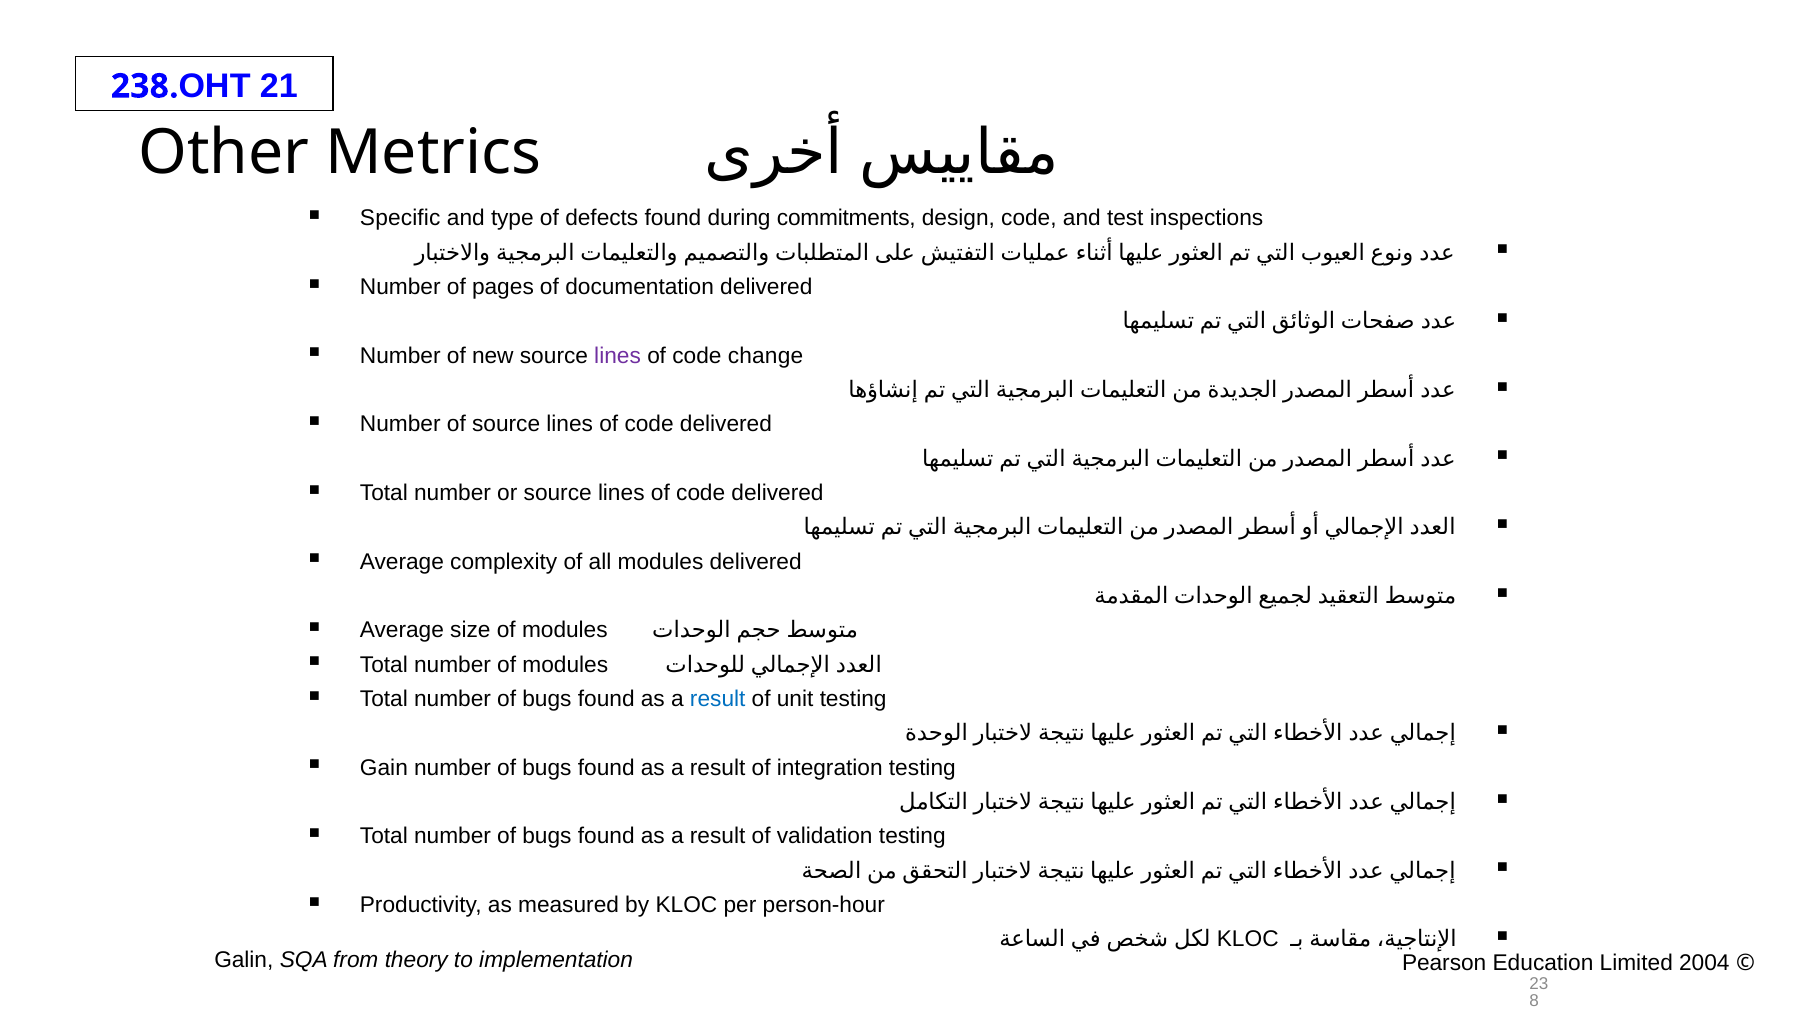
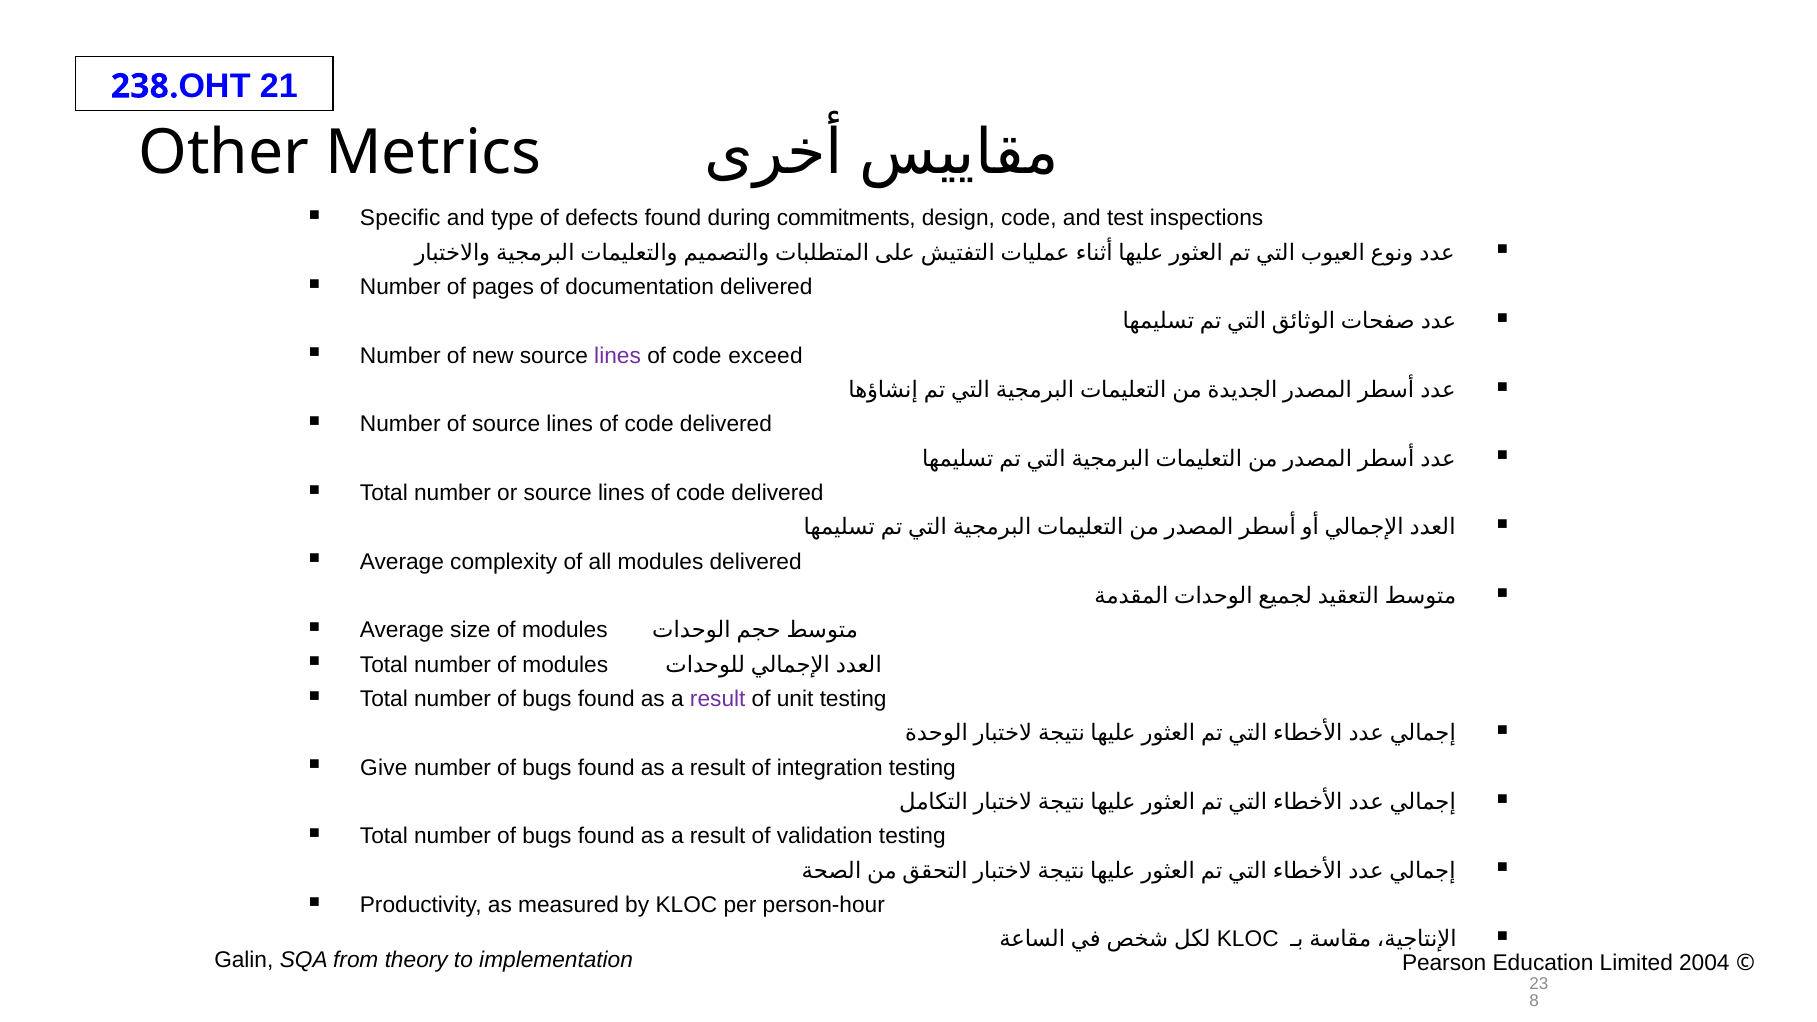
change: change -> exceed (765, 356)
result colour: blue -> purple (718, 699)
Gain: Gain -> Give (384, 768)
